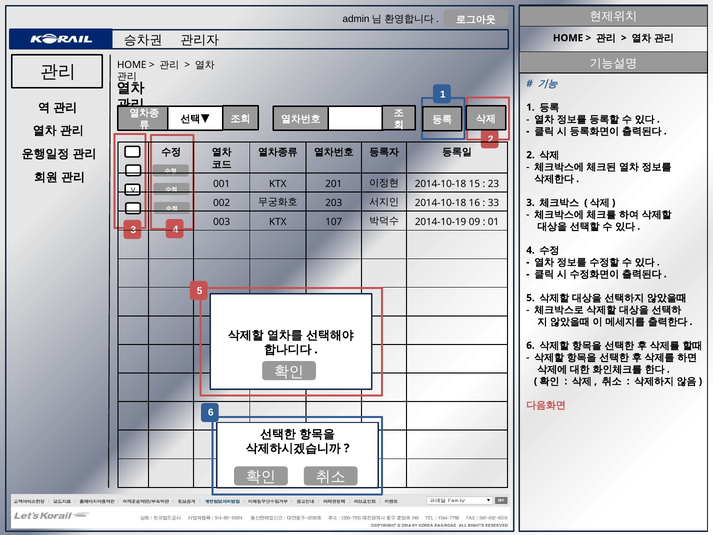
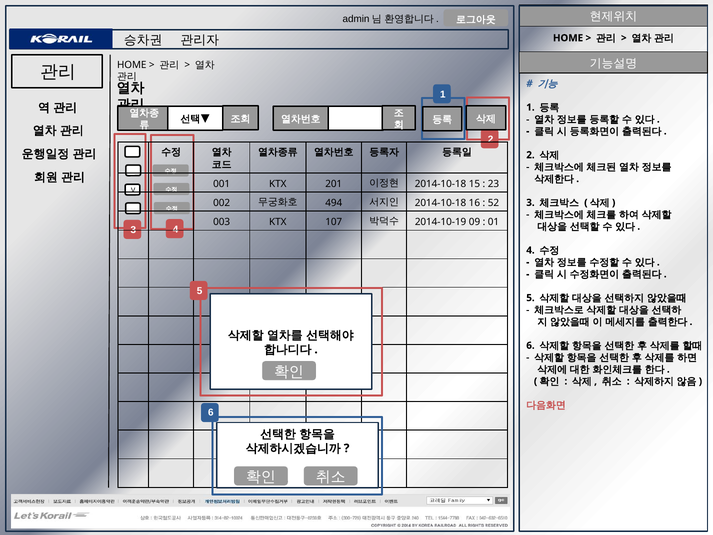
203: 203 -> 494 (334, 203)
33: 33 -> 52 (493, 203)
